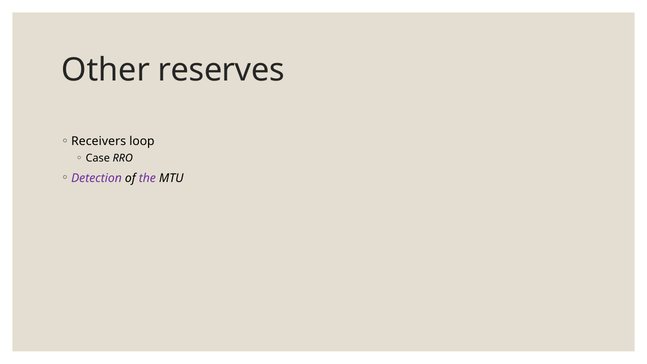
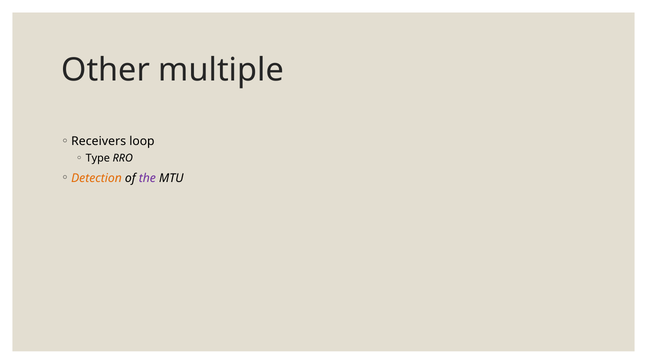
reserves: reserves -> multiple (221, 70)
Case: Case -> Type (98, 158)
Detection colour: purple -> orange (96, 178)
